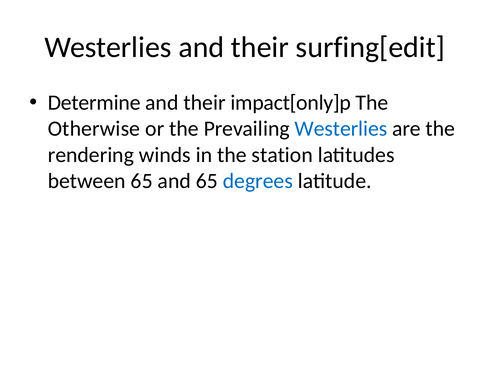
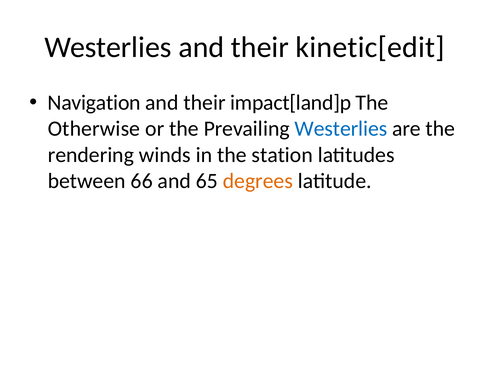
surfing[edit: surfing[edit -> kinetic[edit (370, 47)
Determine: Determine -> Navigation (94, 103)
impact[only]p: impact[only]p -> impact[land]p (291, 103)
between 65: 65 -> 66 (142, 181)
degrees colour: blue -> orange (258, 181)
